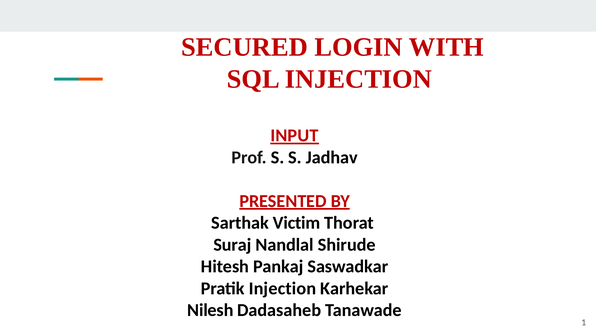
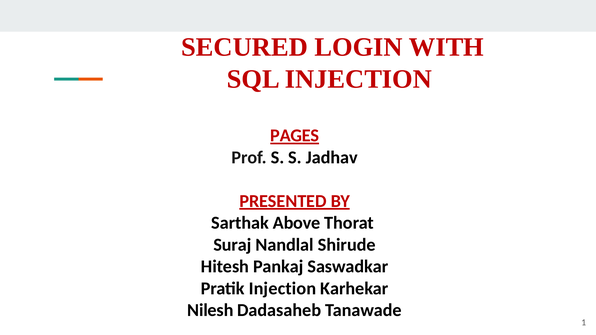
INPUT: INPUT -> PAGES (295, 136)
Victim: Victim -> Above (297, 223)
